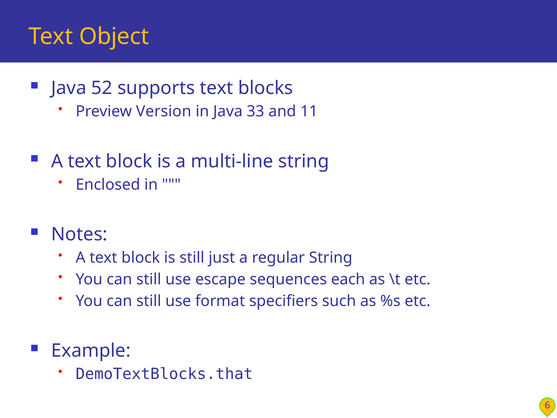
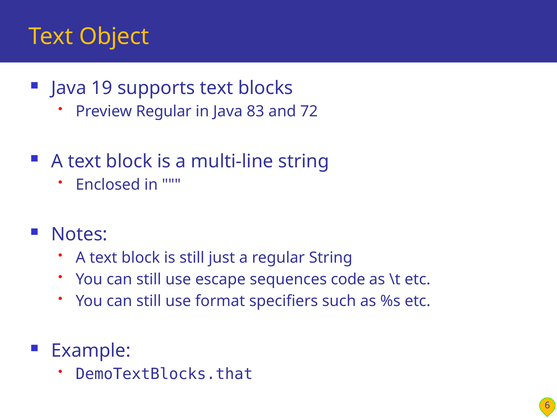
52: 52 -> 19 (102, 88)
Preview Version: Version -> Regular (164, 111)
33: 33 -> 83 (255, 111)
11: 11 -> 72 (309, 111)
each: each -> code (348, 279)
